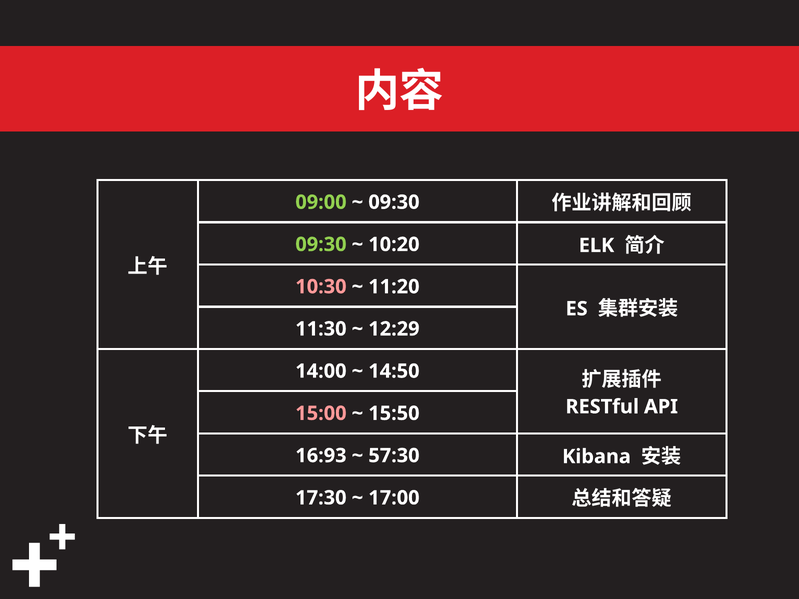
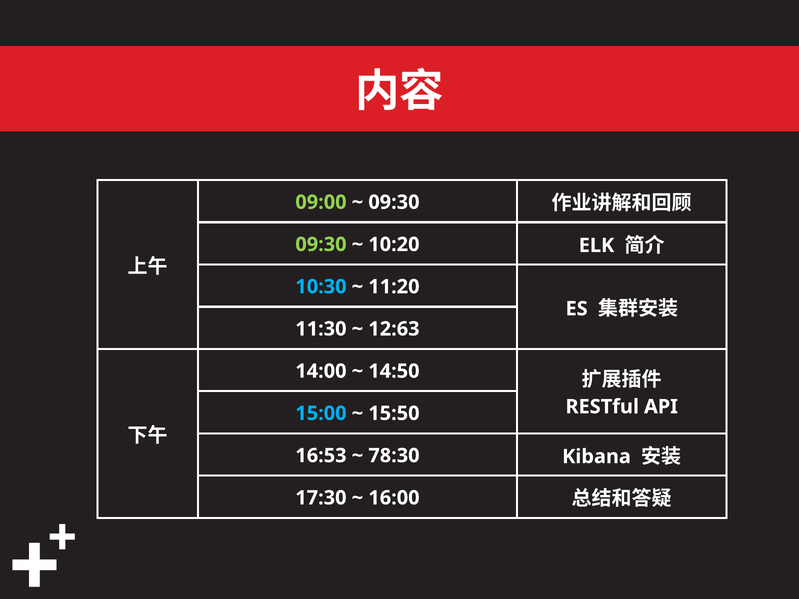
10:30 colour: pink -> light blue (321, 287)
12:29: 12:29 -> 12:63 (394, 329)
15:00 colour: pink -> light blue (321, 414)
16:93: 16:93 -> 16:53 (321, 456)
57:30: 57:30 -> 78:30 (394, 456)
17:00: 17:00 -> 16:00 (394, 498)
